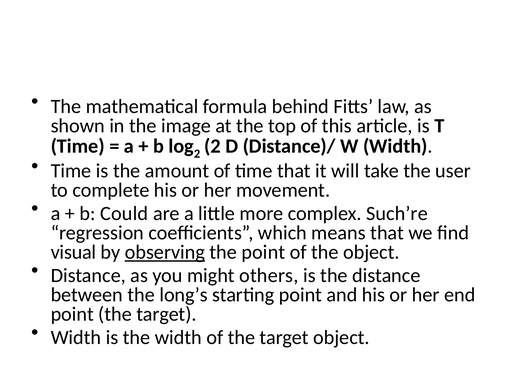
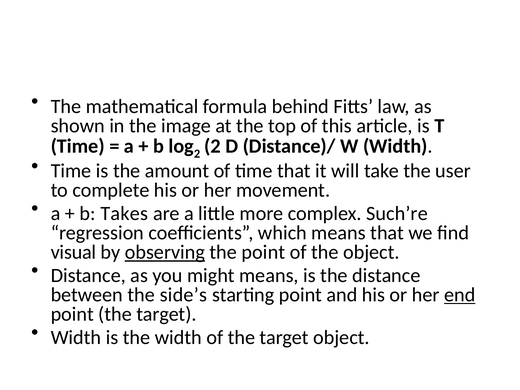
Could: Could -> Takes (124, 213)
might others: others -> means (269, 275)
long’s: long’s -> side’s (183, 295)
end underline: none -> present (460, 295)
